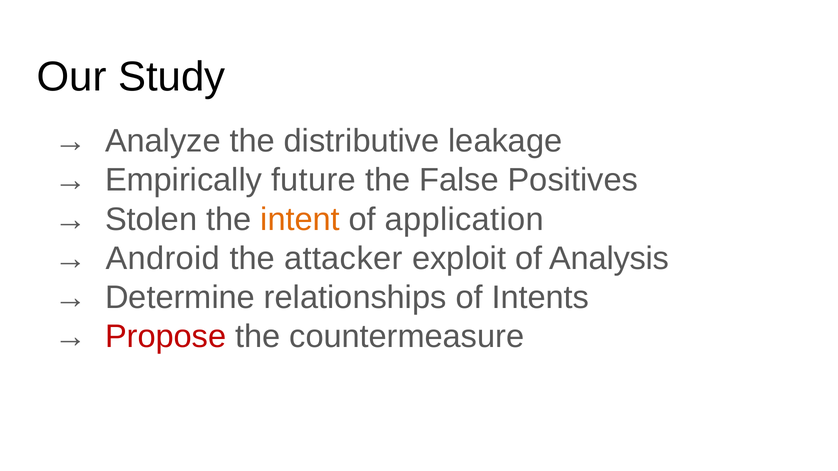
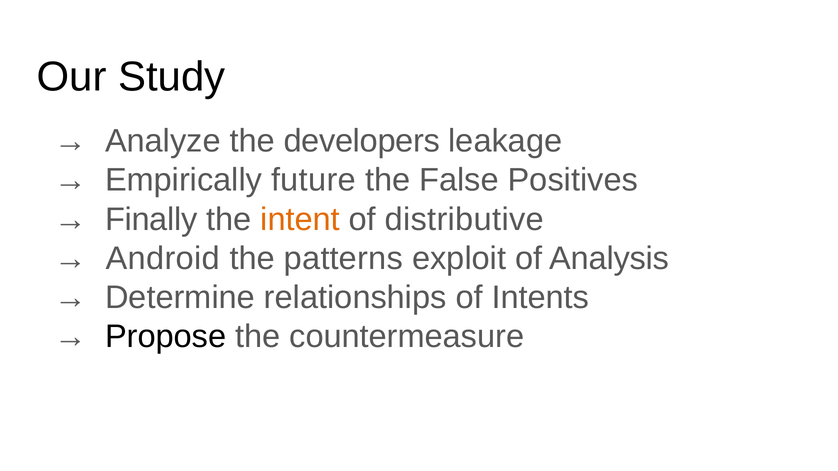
distributive: distributive -> developers (362, 141)
Stolen: Stolen -> Finally (151, 219)
application: application -> distributive (464, 219)
attacker: attacker -> patterns (343, 259)
Propose colour: red -> black (166, 337)
